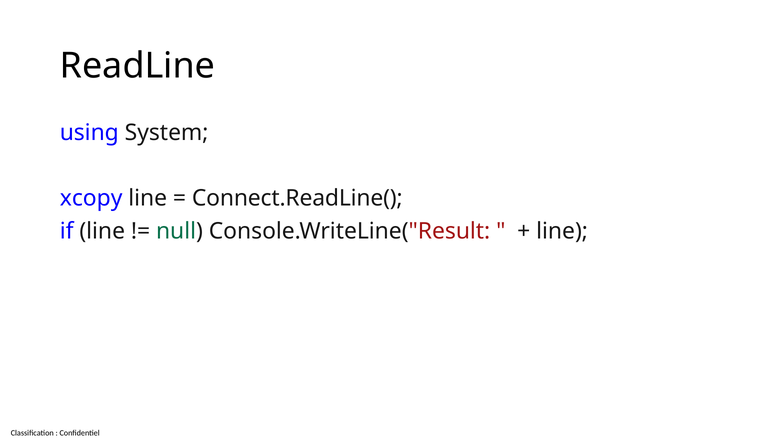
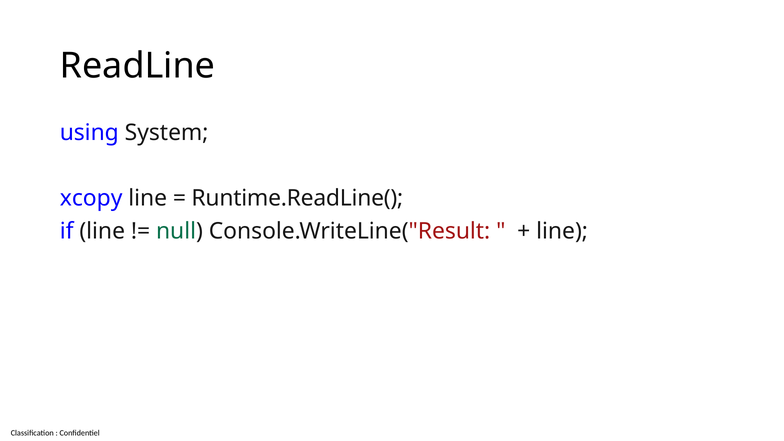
Connect.ReadLine(: Connect.ReadLine( -> Runtime.ReadLine( (297, 198)
